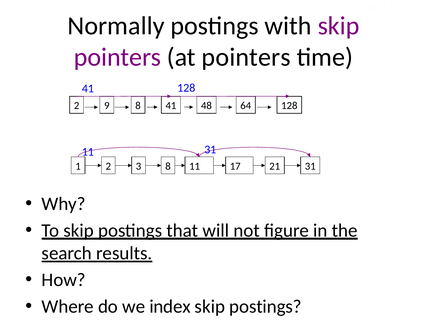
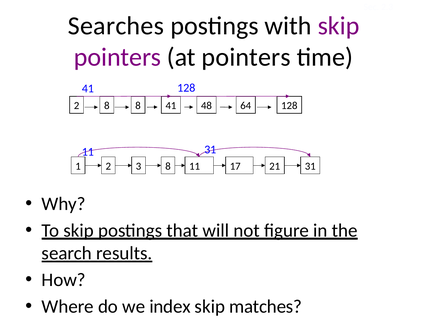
Normally: Normally -> Searches (116, 26)
2 9: 9 -> 8 (107, 105)
postings: postings -> matches (266, 306)
